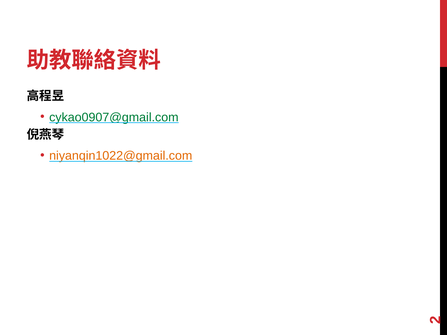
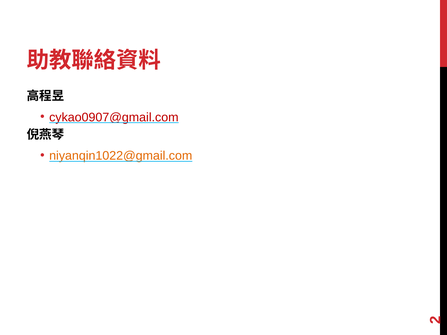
cykao0907@gmail.com colour: green -> red (114, 117)
